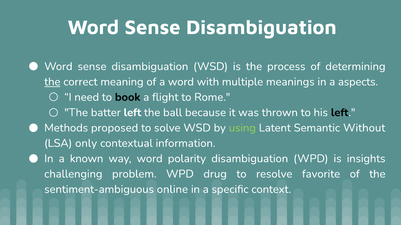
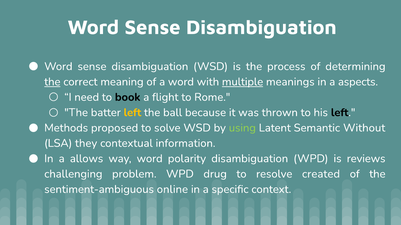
multiple underline: none -> present (243, 82)
left colour: white -> yellow (132, 113)
only: only -> they (86, 144)
known: known -> allows (87, 159)
insights: insights -> reviews (366, 159)
favorite: favorite -> created (321, 174)
